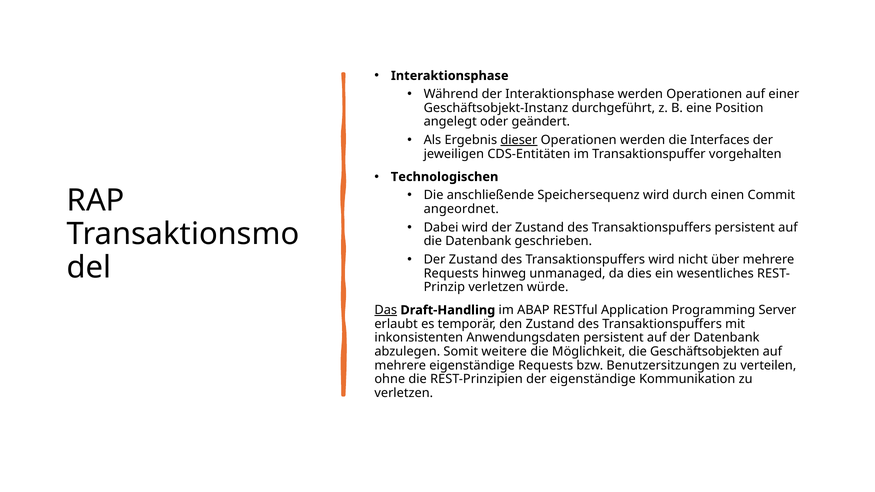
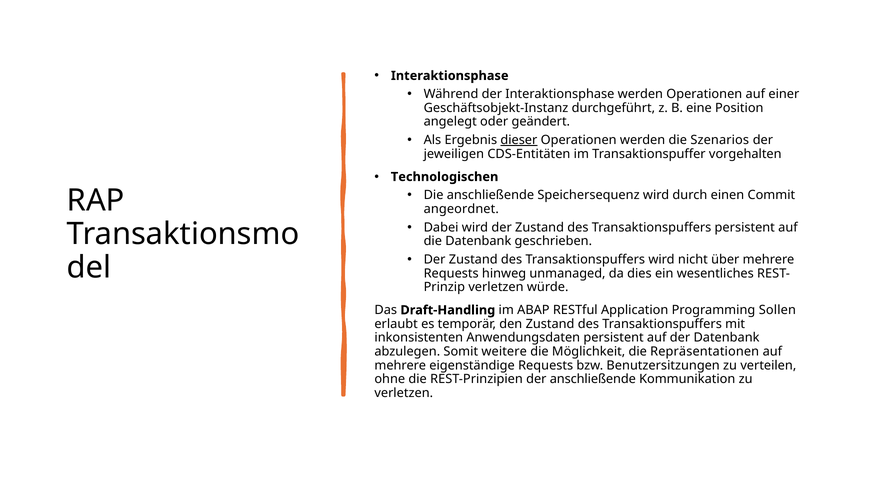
Interfaces: Interfaces -> Szenarios (720, 140)
Das underline: present -> none (386, 310)
Server: Server -> Sollen (777, 310)
Geschäftsobjekten: Geschäftsobjekten -> Repräsentationen (705, 352)
der eigenständige: eigenständige -> anschließende (593, 379)
